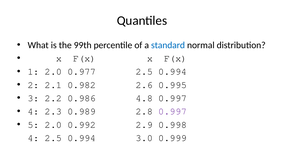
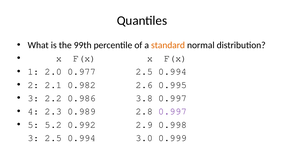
standard colour: blue -> orange (168, 45)
4.8: 4.8 -> 3.8 (144, 98)
5 2.0: 2.0 -> 5.2 (53, 125)
4: 4 -> 3 (33, 138)
